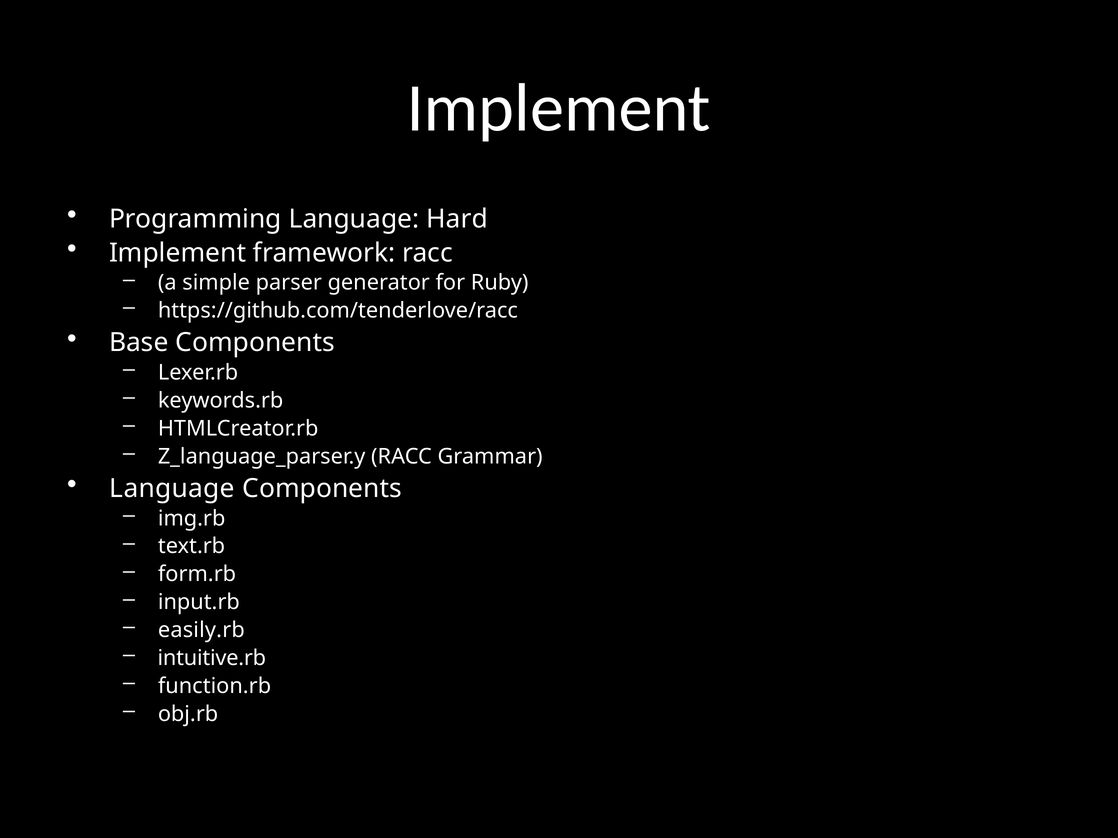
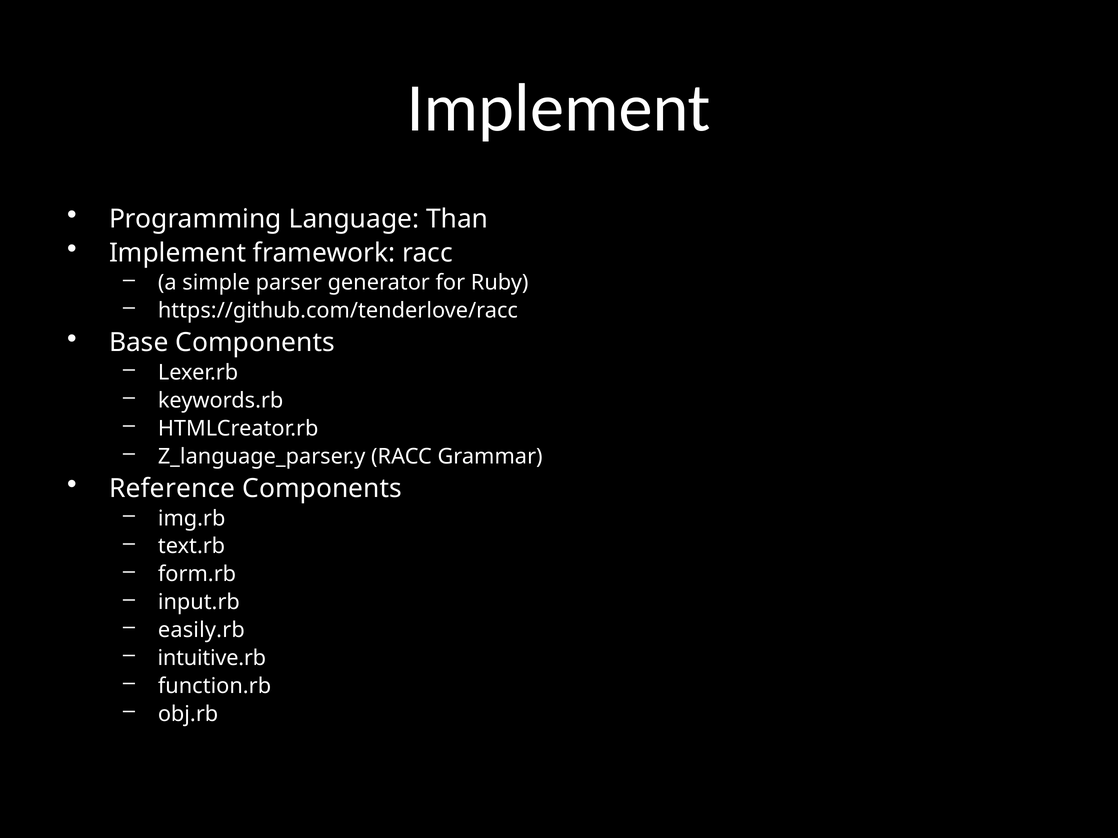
Hard: Hard -> Than (457, 219)
Language: Language -> Reference (172, 489)
